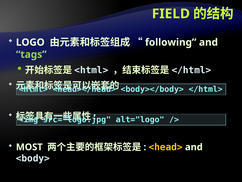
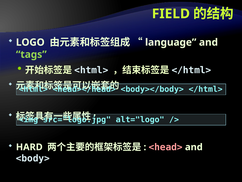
following: following -> language (171, 42)
MOST: MOST -> HARD (29, 147)
<head> colour: yellow -> pink (166, 147)
